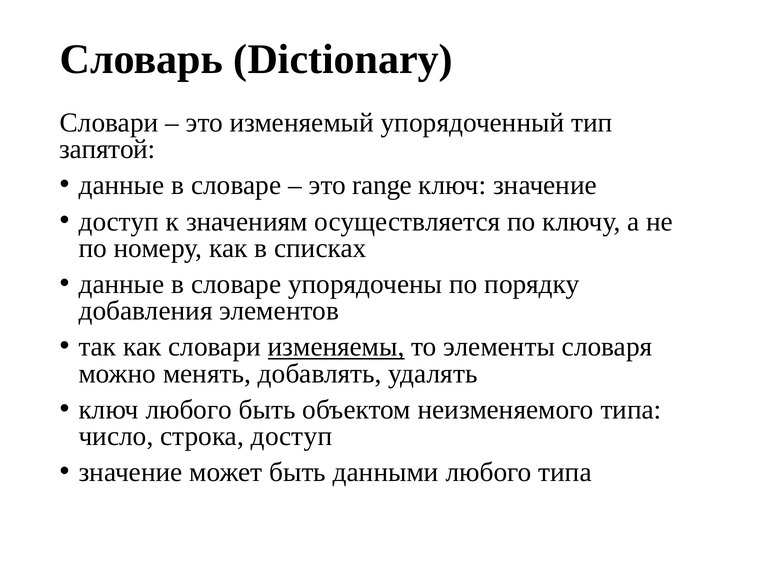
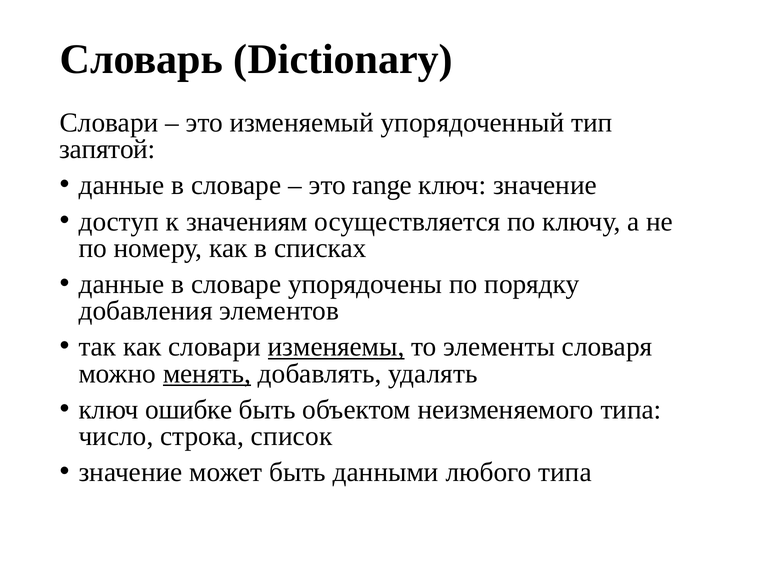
менять underline: none -> present (207, 373)
ключ любого: любого -> ошибке (189, 409)
строка доступ: доступ -> список (292, 436)
